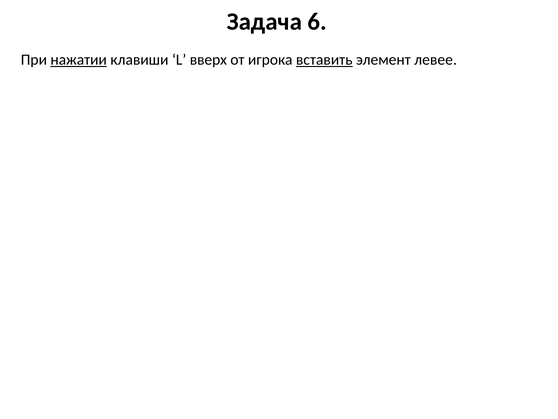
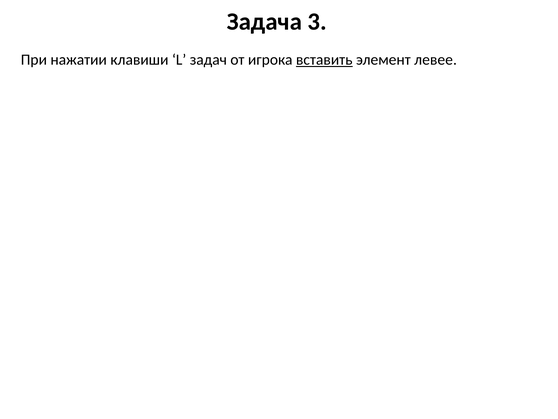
6: 6 -> 3 (317, 22)
нажатии underline: present -> none (79, 60)
вверх: вверх -> задач (208, 60)
